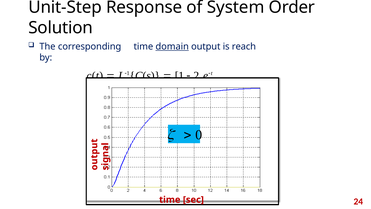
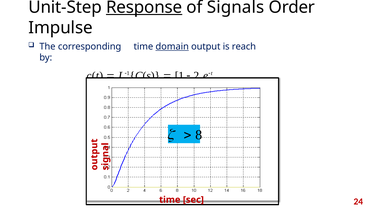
Response underline: none -> present (144, 7)
System: System -> Signals (236, 7)
Solution: Solution -> Impulse (61, 28)
0: 0 -> 8 (199, 135)
